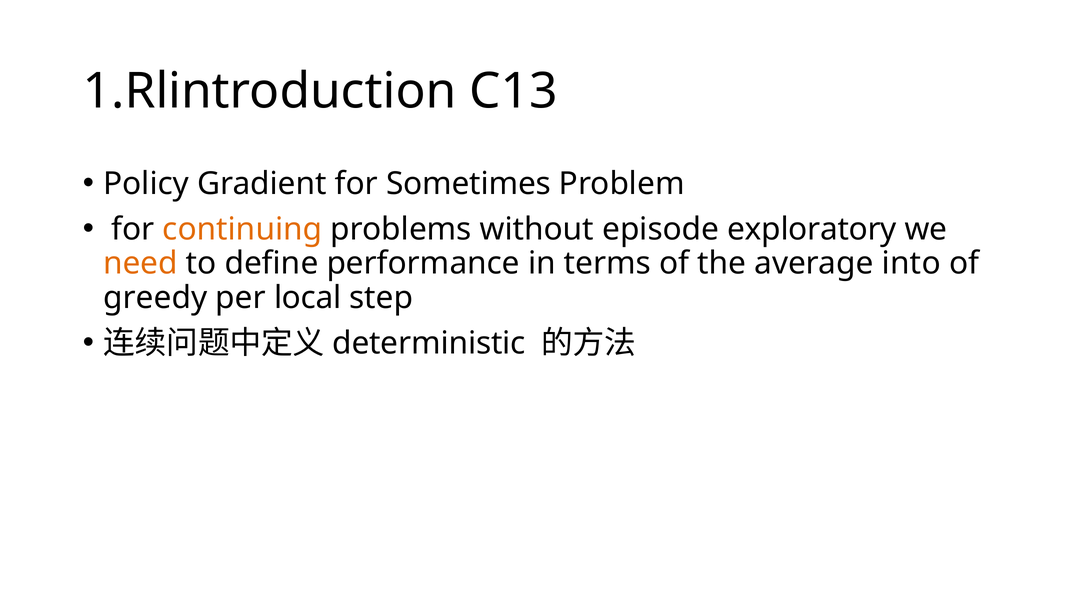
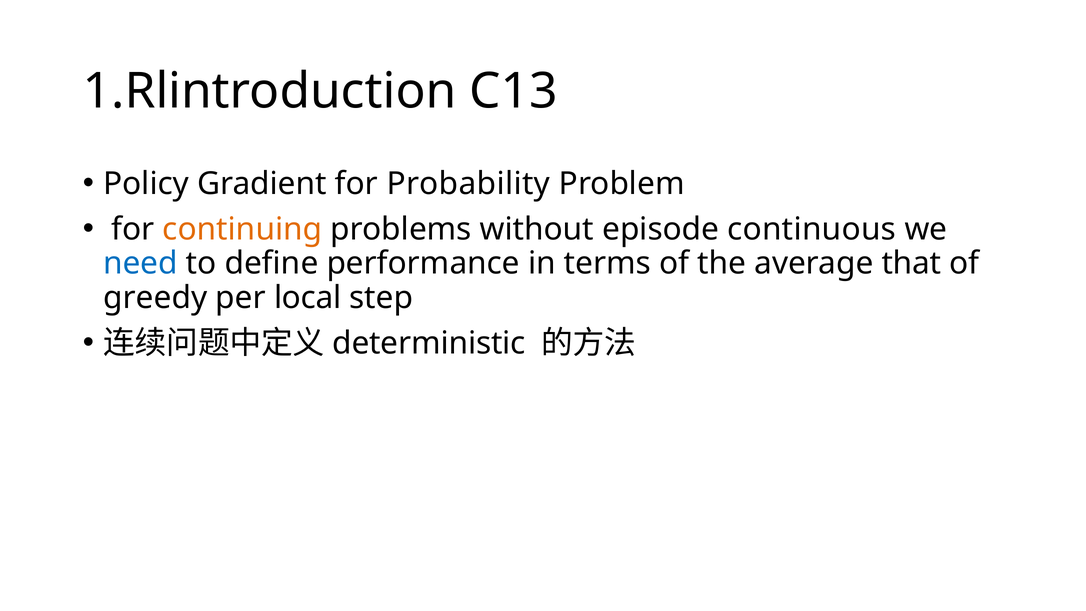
Sometimes: Sometimes -> Probability (468, 184)
exploratory: exploratory -> continuous (812, 229)
need colour: orange -> blue (140, 263)
into: into -> that (911, 263)
